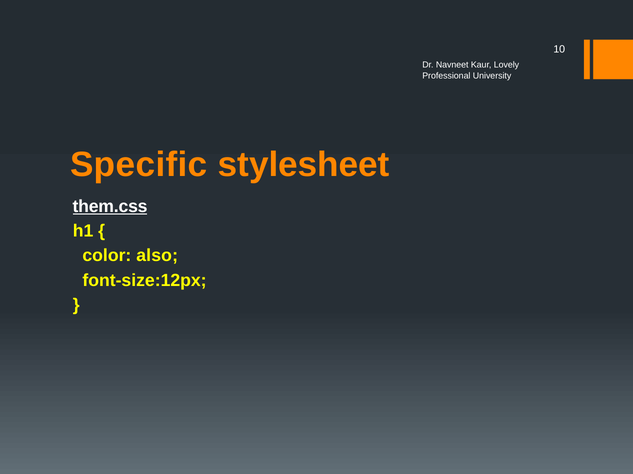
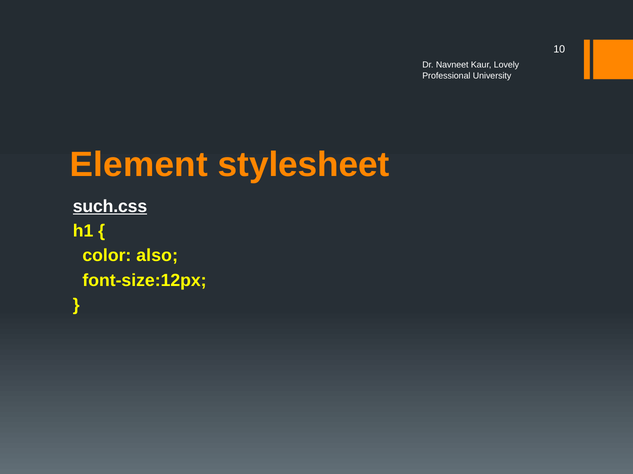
Specific: Specific -> Element (139, 165)
them.css: them.css -> such.css (110, 207)
